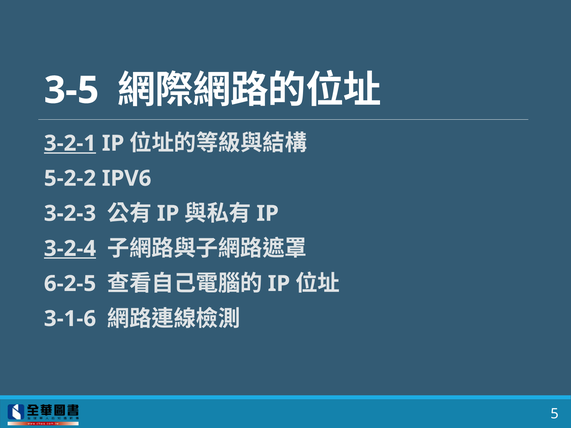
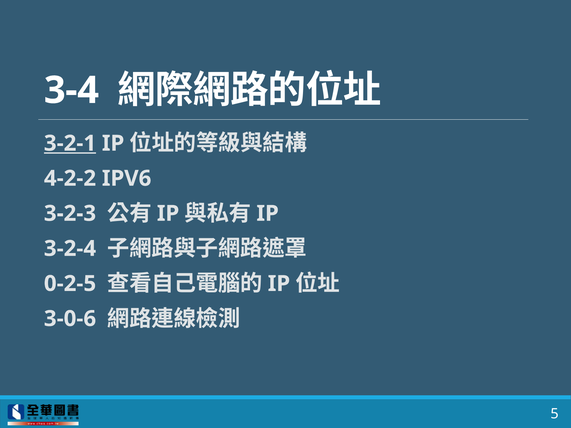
3-5: 3-5 -> 3-4 (71, 90)
5-2-2: 5-2-2 -> 4-2-2 (70, 179)
3-2-4 underline: present -> none (70, 249)
6-2-5: 6-2-5 -> 0-2-5 (70, 284)
3-1-6: 3-1-6 -> 3-0-6 (70, 319)
